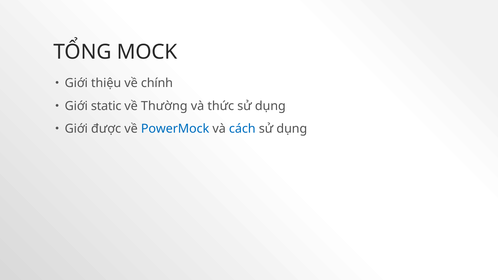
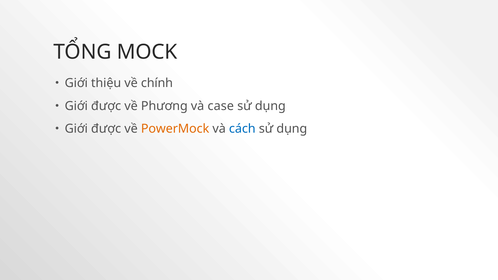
static: static -> được (106, 106)
Thường: Thường -> Phương (164, 106)
thức: thức -> case (221, 106)
PowerMock colour: blue -> orange (175, 129)
